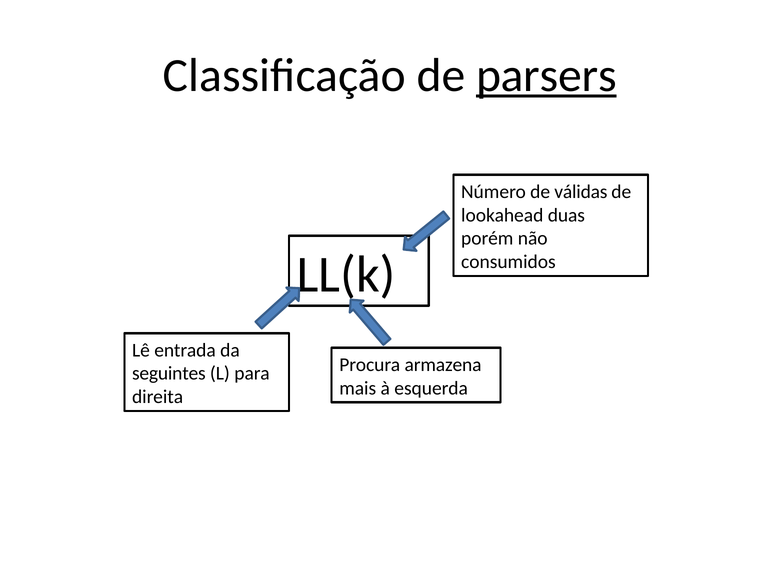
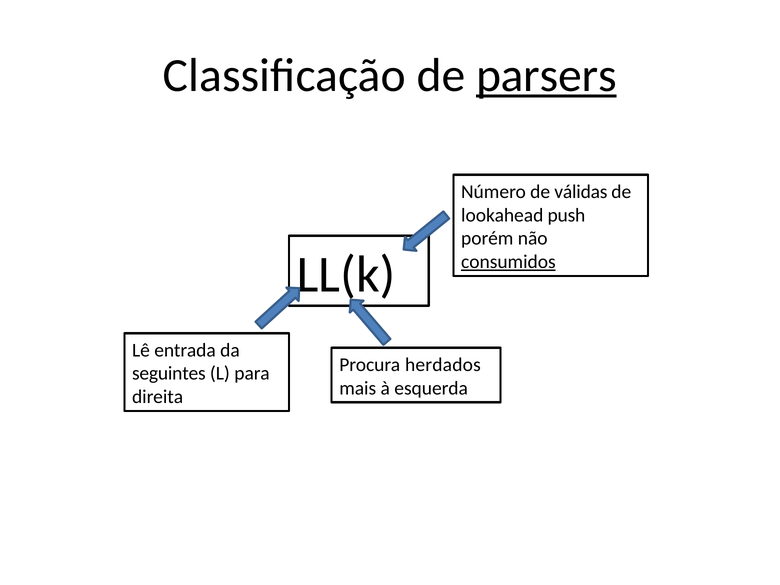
duas: duas -> push (566, 215)
consumidos underline: none -> present (508, 262)
armazena: armazena -> herdados (443, 365)
